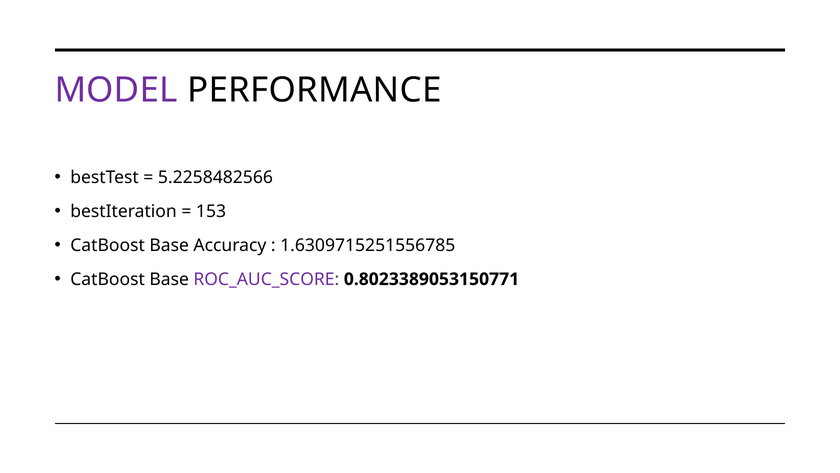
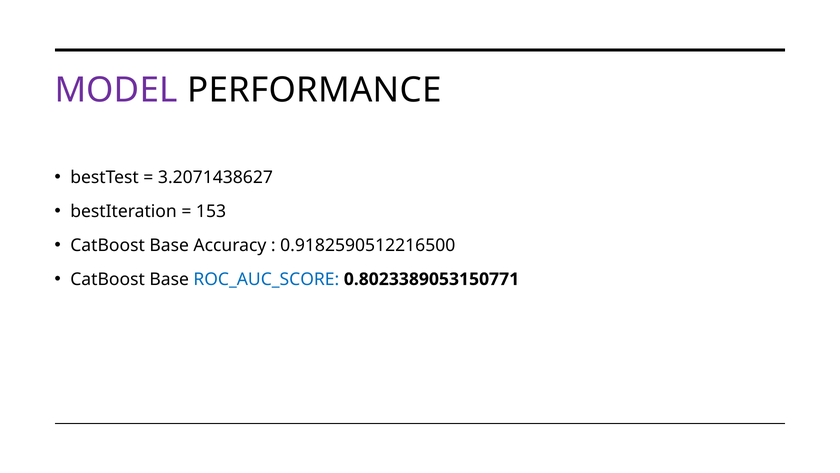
5.2258482566: 5.2258482566 -> 3.2071438627 (215, 177)
1.6309715251556785: 1.6309715251556785 -> 0.9182590512216500 (368, 245)
ROC_AUC_SCORE colour: purple -> blue (266, 279)
